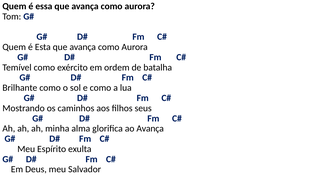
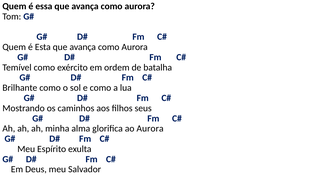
ao Avança: Avança -> Aurora (150, 129)
